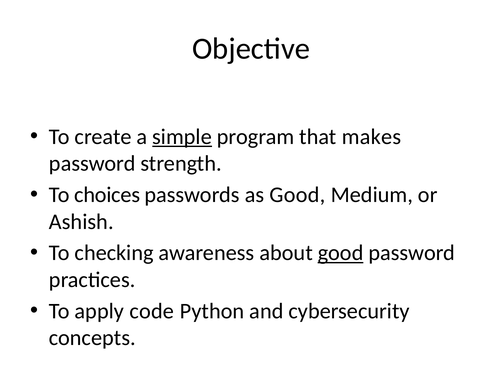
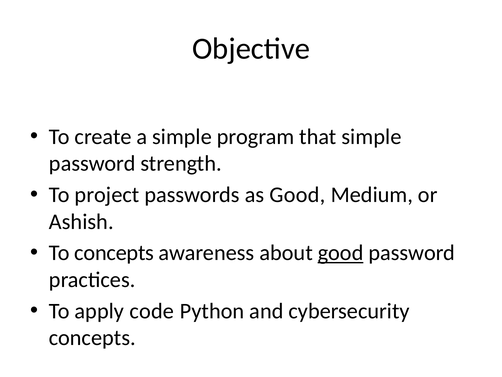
simple underline: present -> none (182, 137)
that makes: makes -> simple (372, 137)
choices: choices -> project (107, 195)
To checking: checking -> concepts (114, 253)
